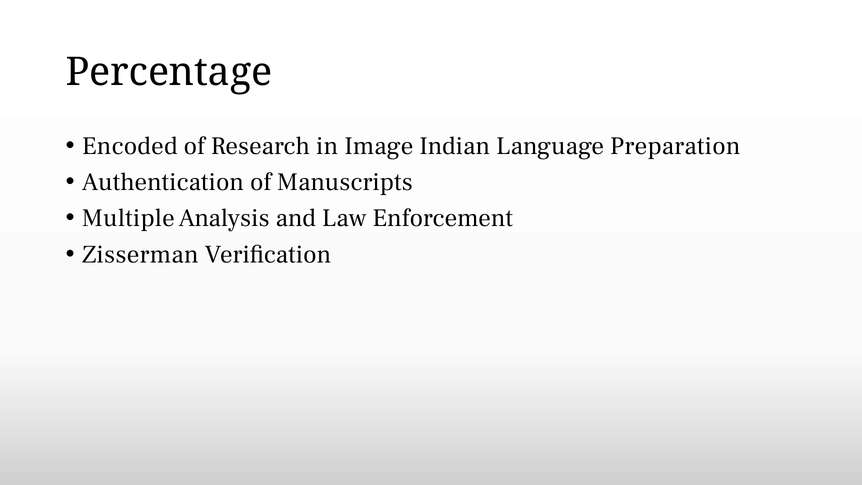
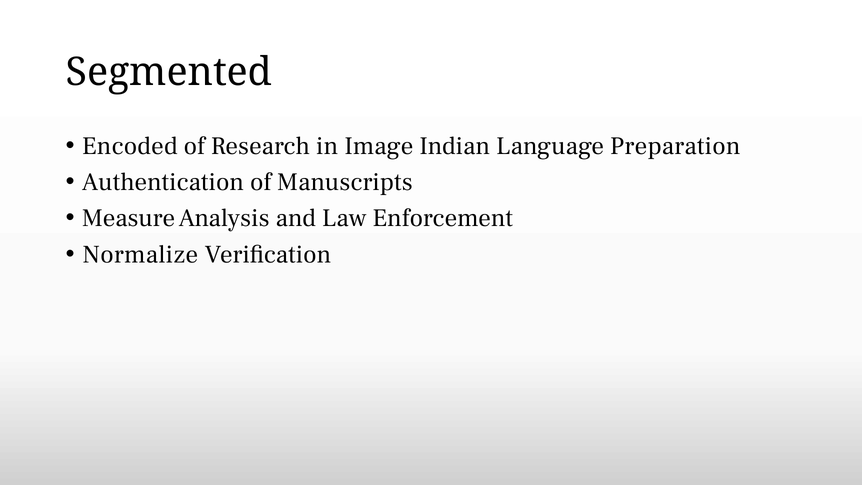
Percentage: Percentage -> Segmented (169, 72)
Multiple: Multiple -> Measure (129, 218)
Zisserman: Zisserman -> Normalize (140, 254)
